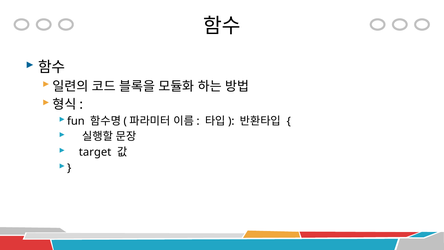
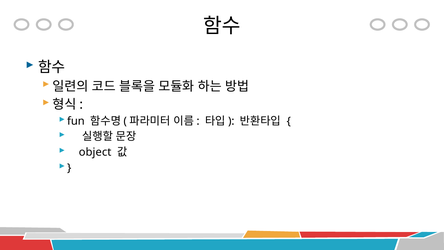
target: target -> object (95, 152)
